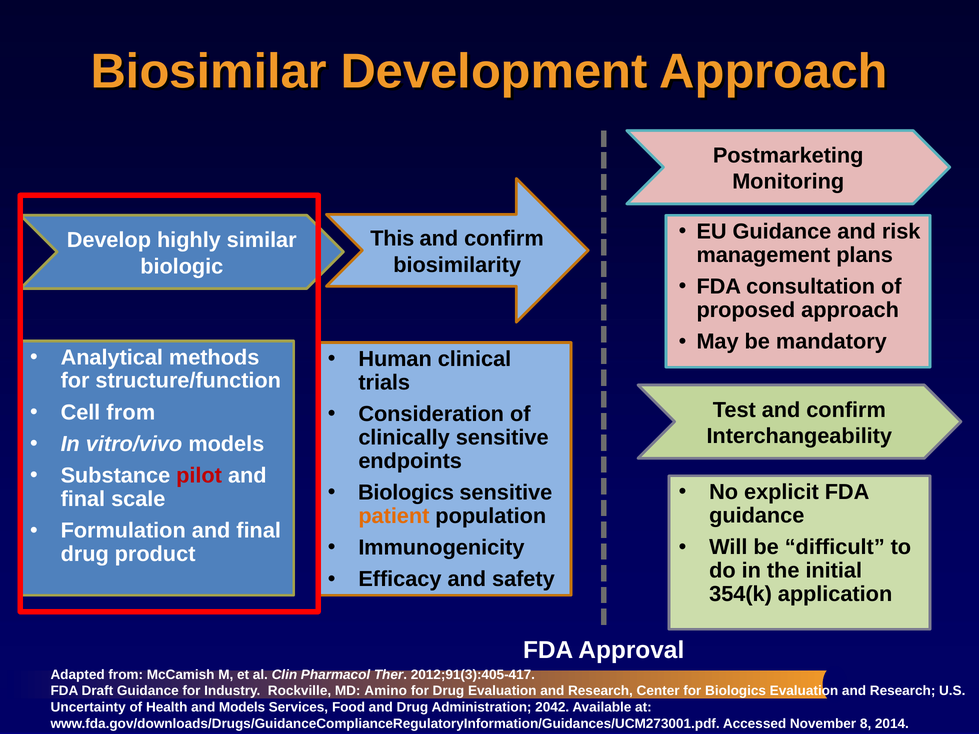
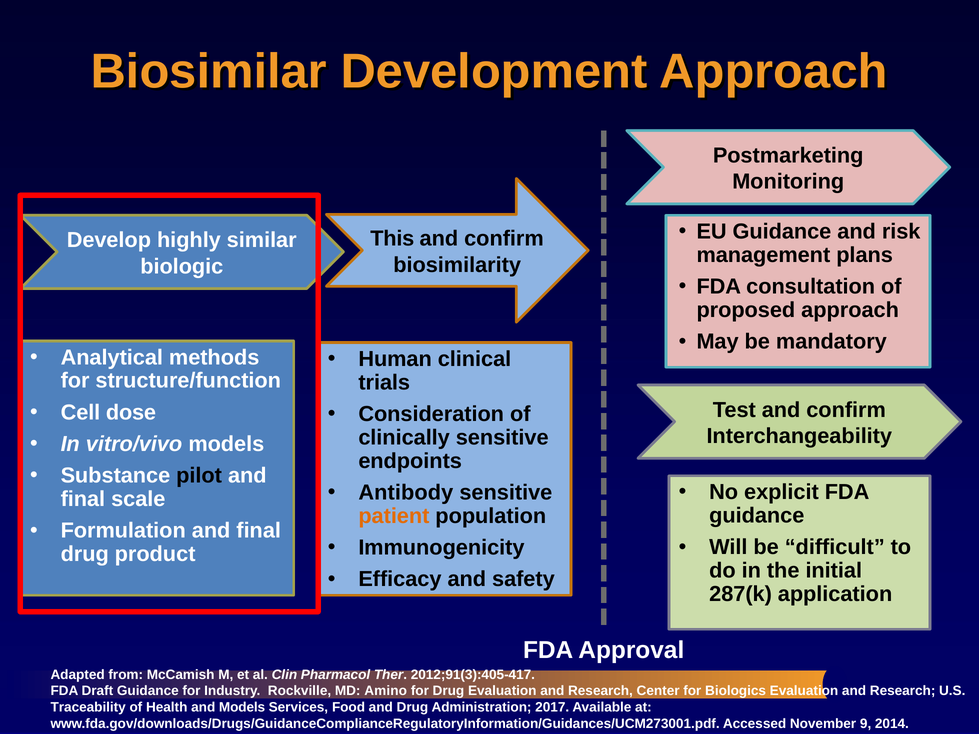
Cell from: from -> dose (131, 413)
pilot colour: red -> black (199, 476)
Biologics: Biologics -> Antibody (406, 493)
354(k: 354(k -> 287(k (741, 594)
Uncertainty: Uncertainty -> Traceability (88, 708)
2042: 2042 -> 2017 (552, 708)
8: 8 -> 9 (866, 724)
